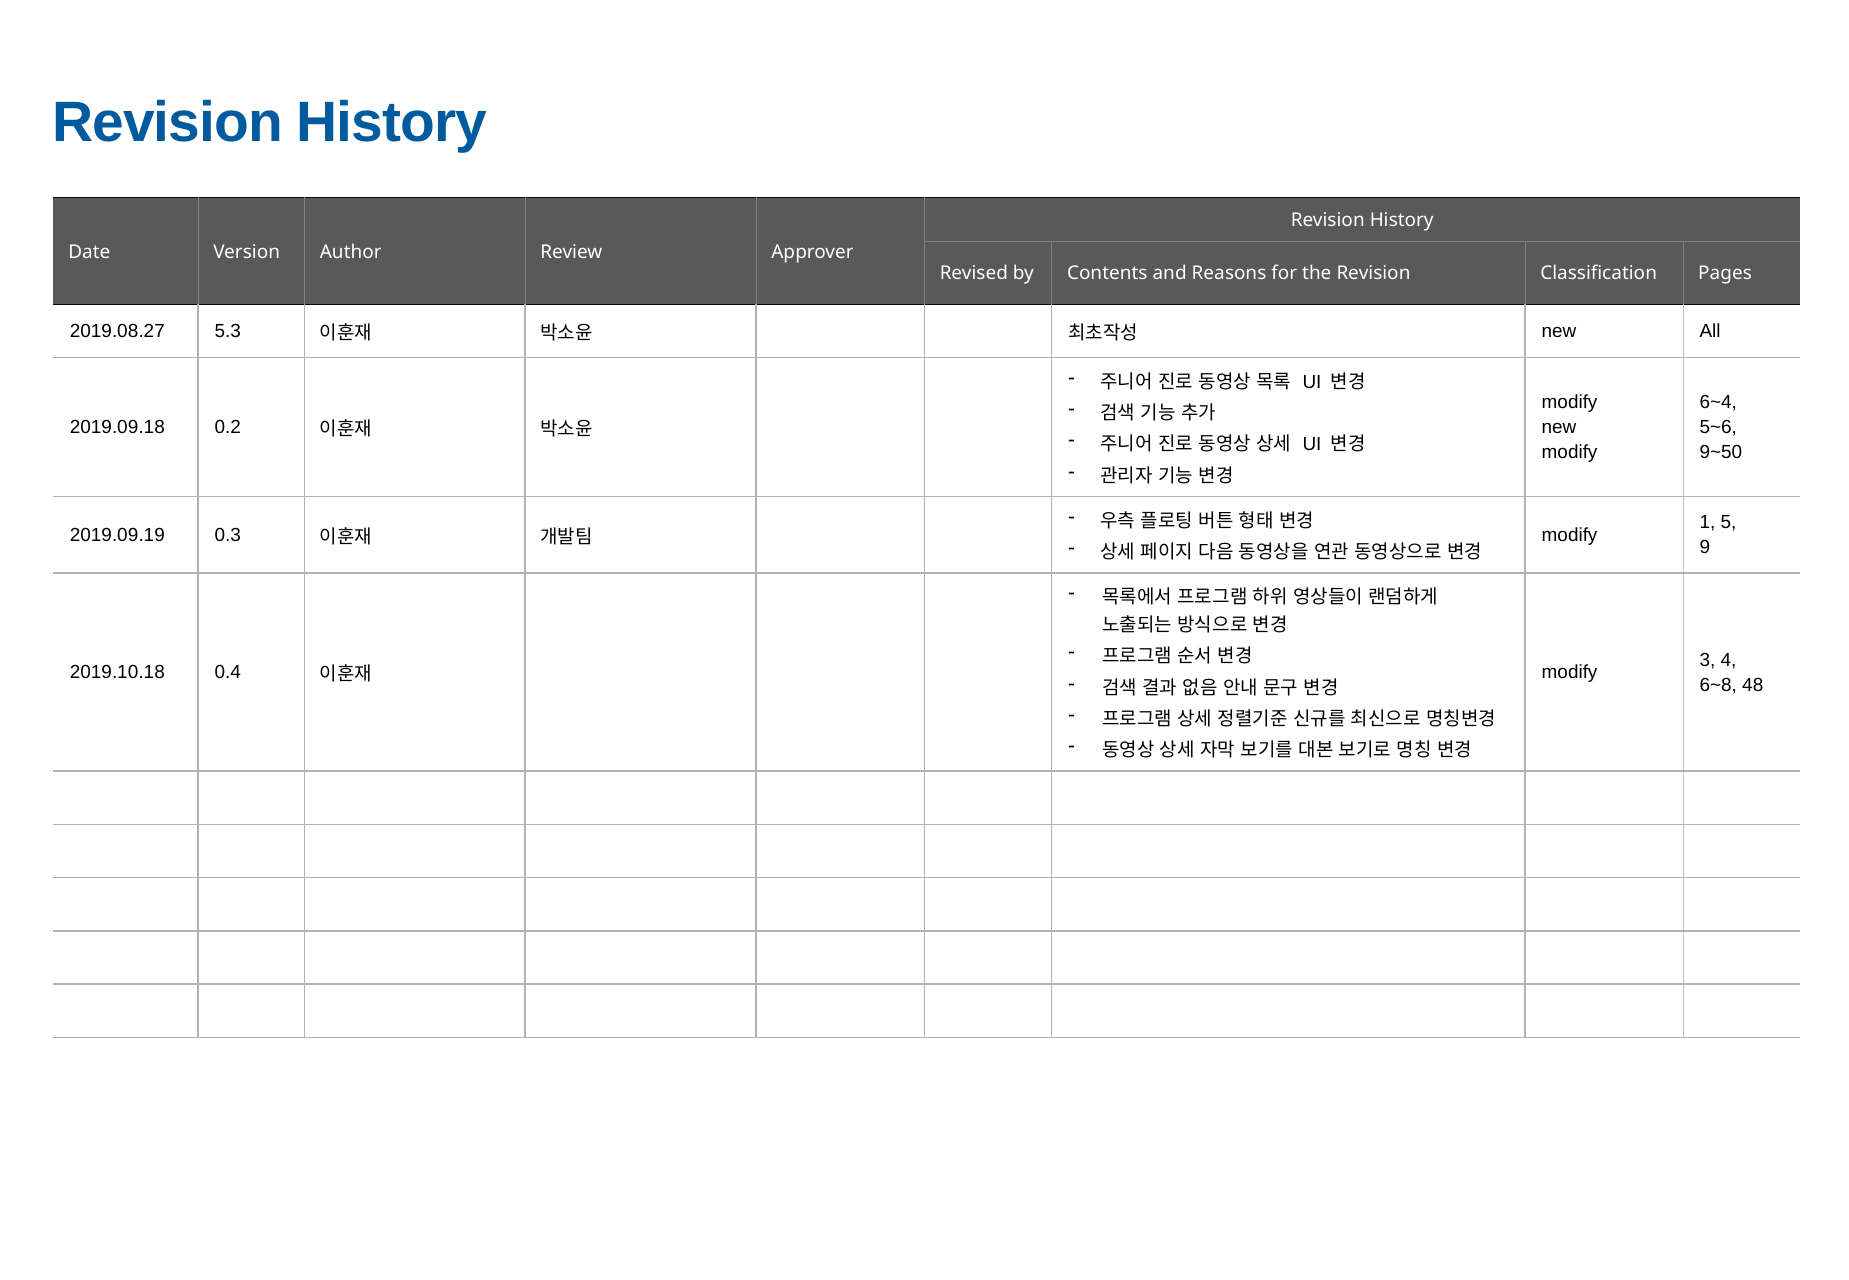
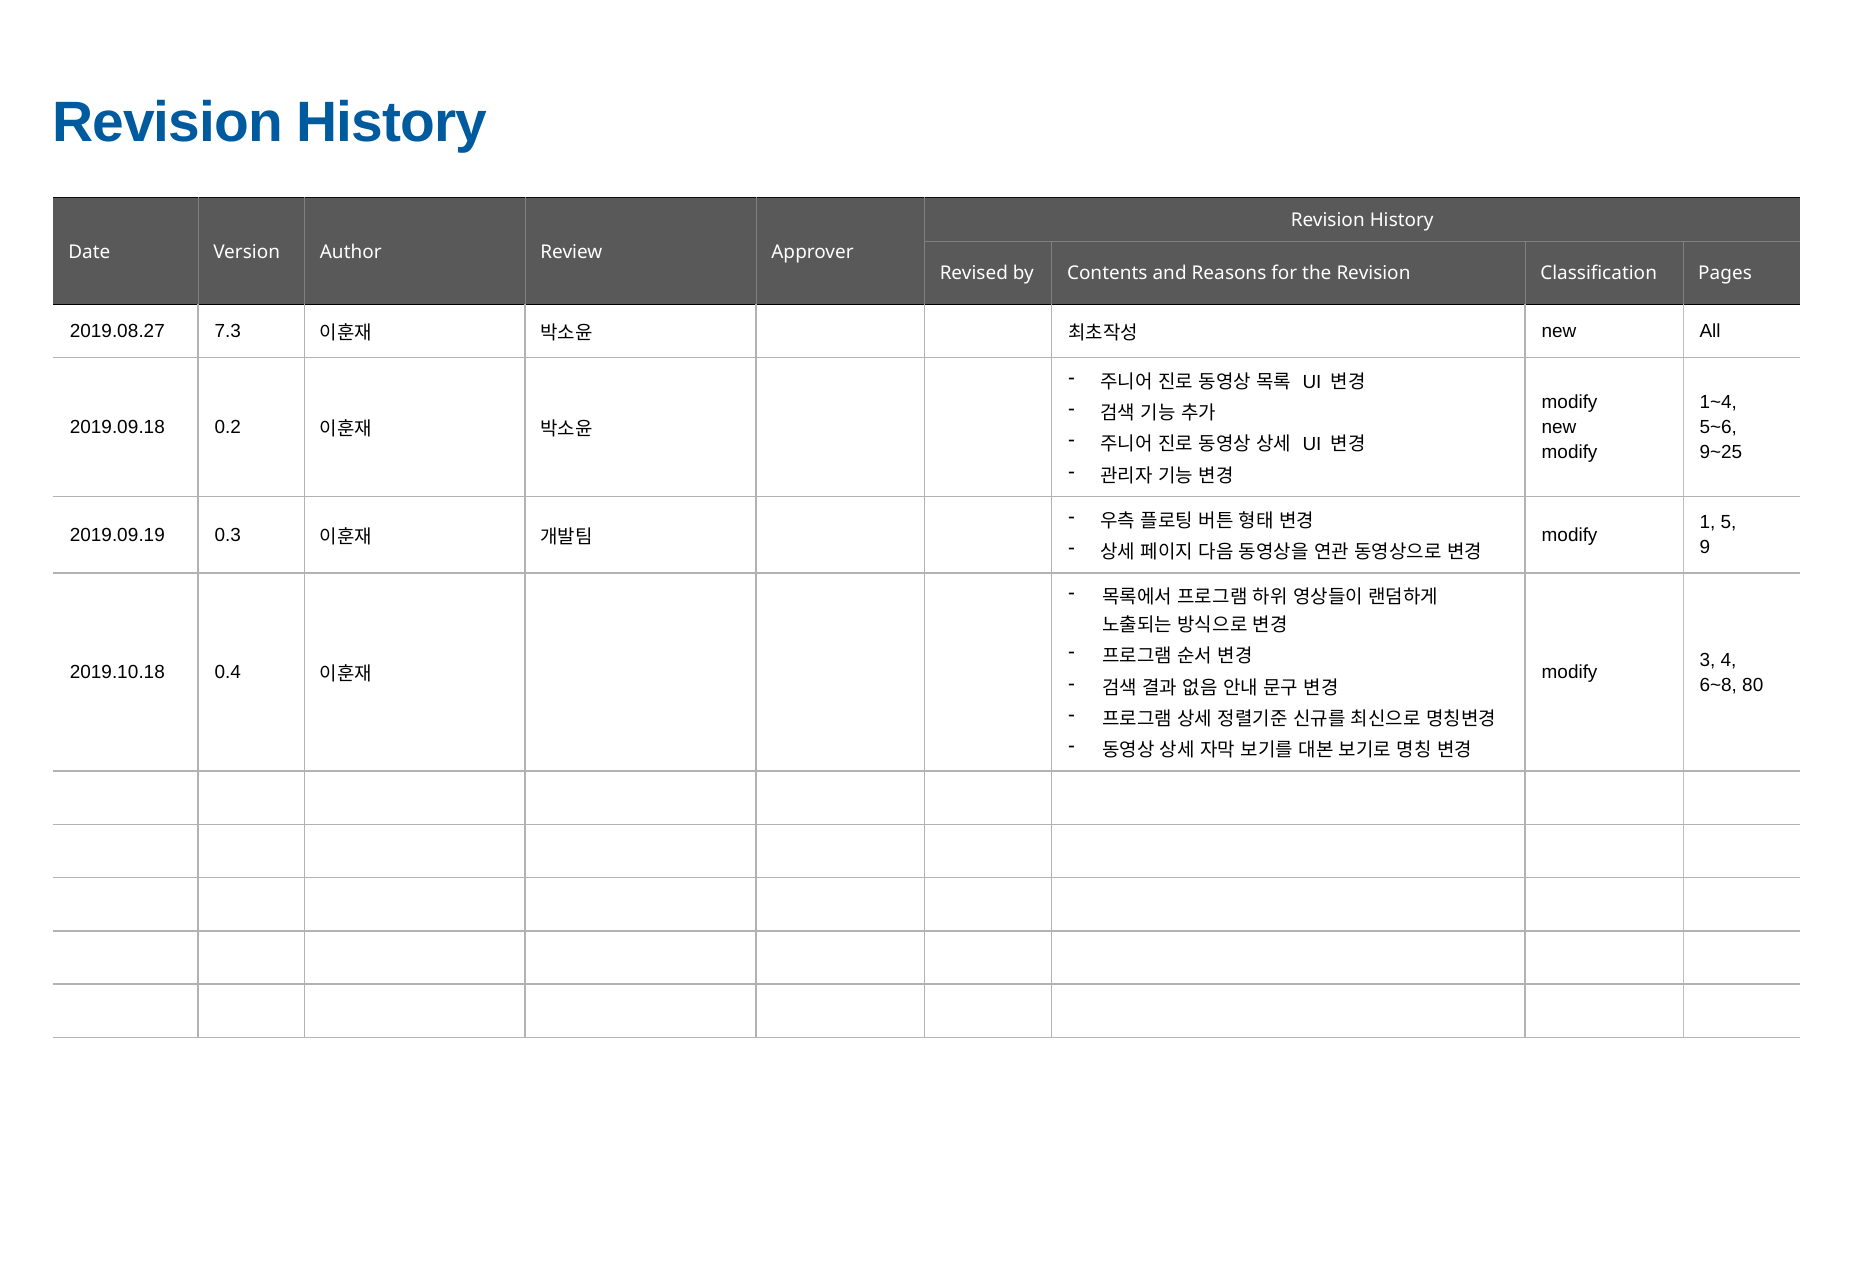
5.3: 5.3 -> 7.3 (228, 331)
6~4: 6~4 -> 1~4 (1718, 402)
9~50: 9~50 -> 9~25 (1721, 452)
48: 48 -> 80 (1753, 685)
